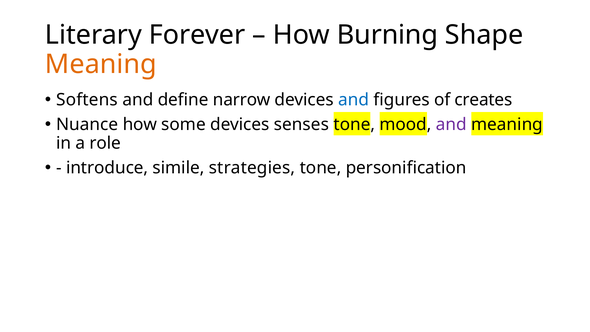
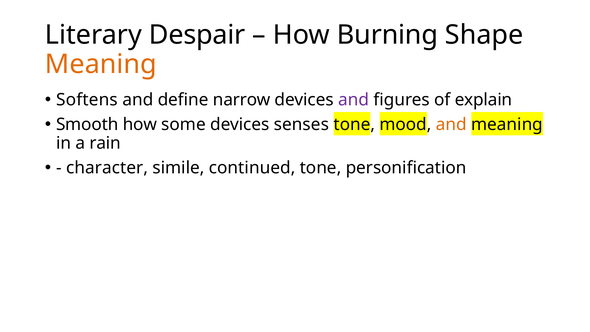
Forever: Forever -> Despair (197, 35)
and colour: blue -> purple (354, 100)
creates: creates -> explain (483, 100)
Nuance: Nuance -> Smooth (87, 124)
and colour: purple -> orange (451, 124)
role: role -> rain (105, 143)
introduce: introduce -> character (107, 168)
strategies: strategies -> continued (252, 168)
